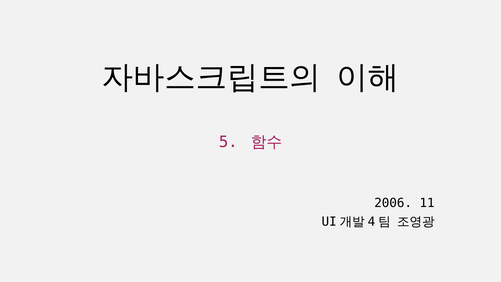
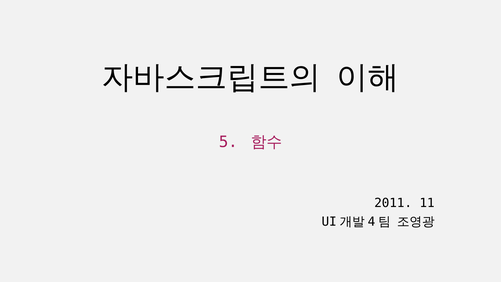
2006: 2006 -> 2011 (393, 203)
